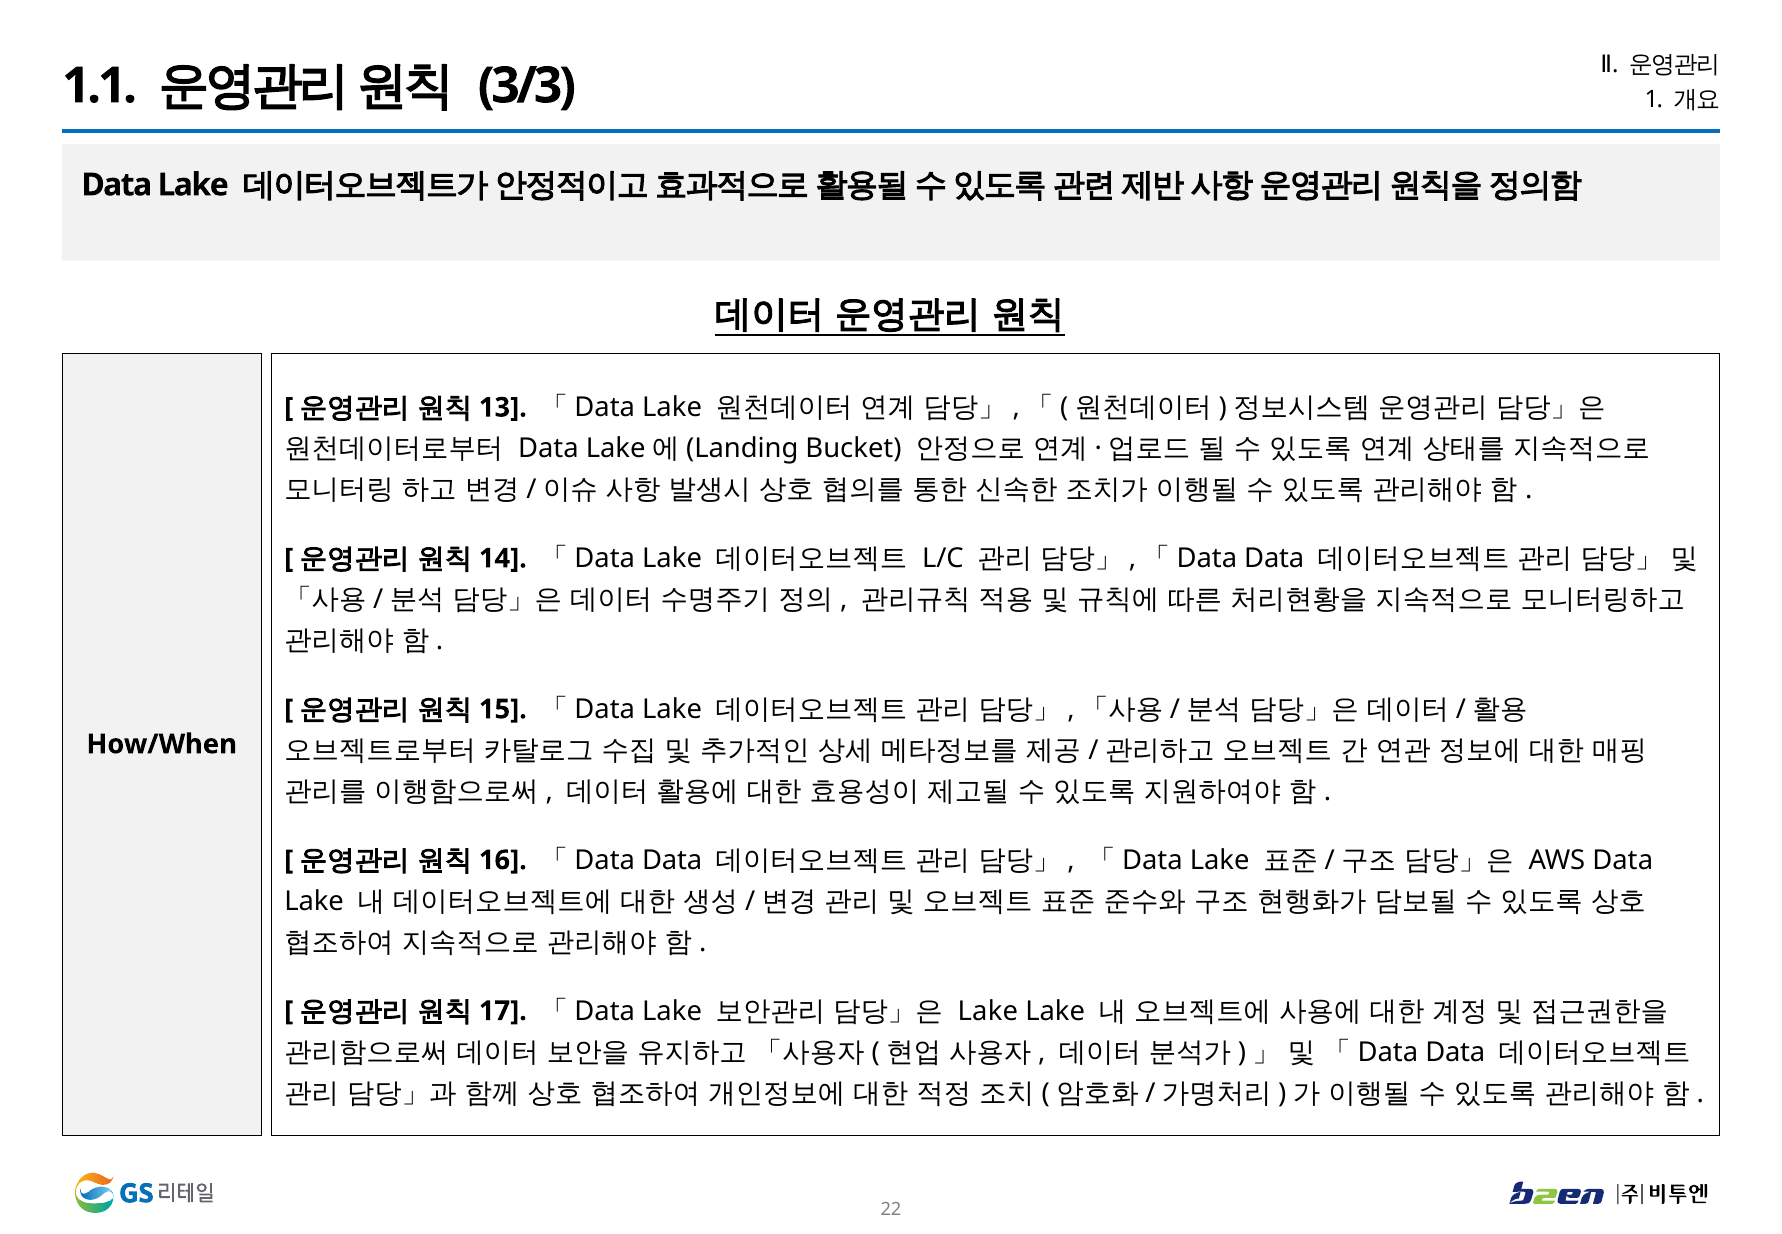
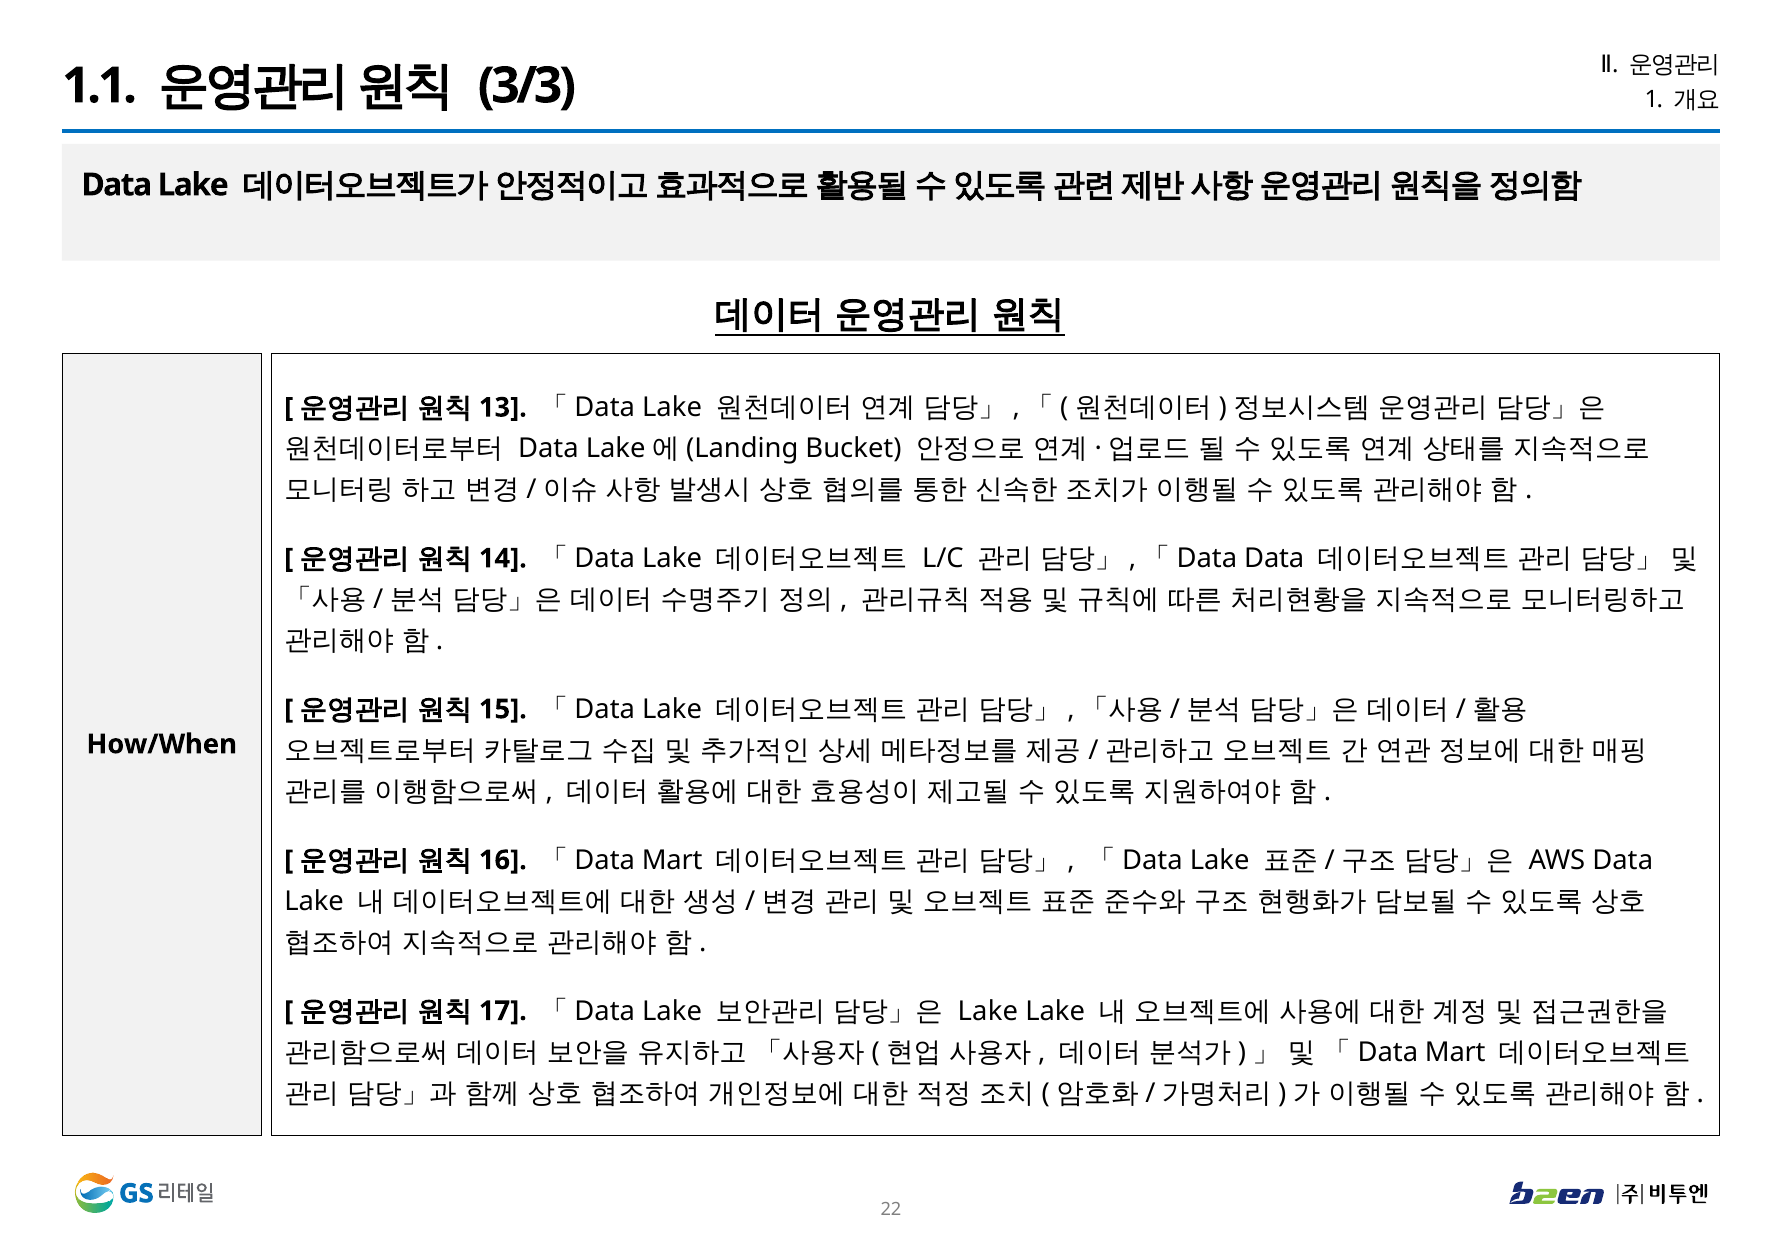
Data: Data -> Mart (672, 860)
Data: Data -> Mart (1455, 1052)
